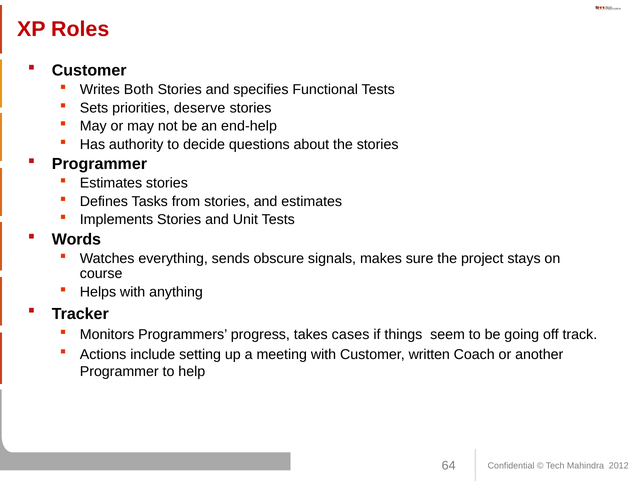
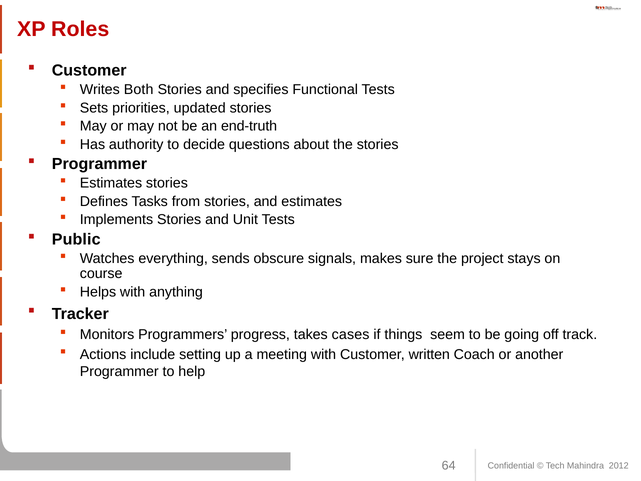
deserve: deserve -> updated (200, 108)
end-help: end-help -> end-truth (249, 126)
Words: Words -> Public (76, 239)
